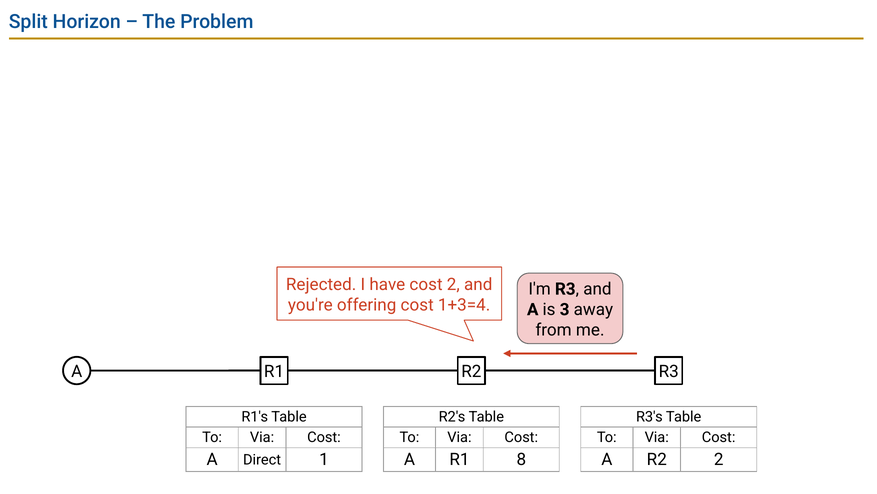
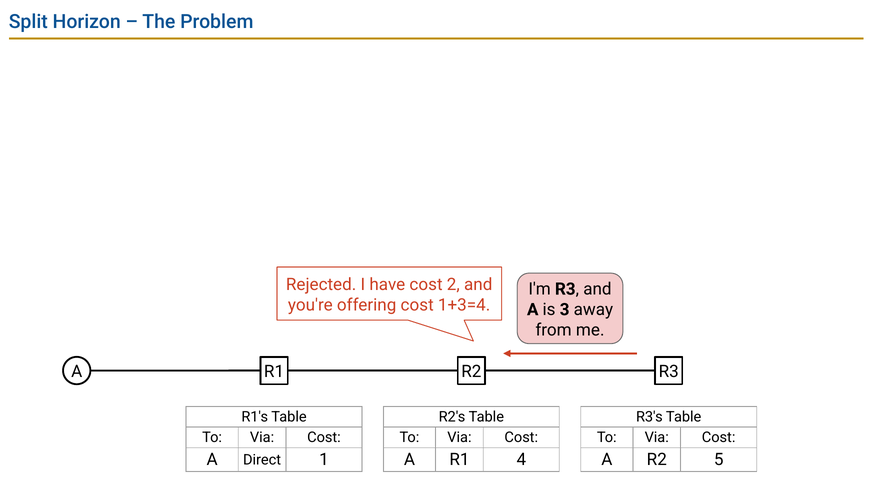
8: 8 -> 4 (521, 459)
R2 2: 2 -> 5 (719, 459)
